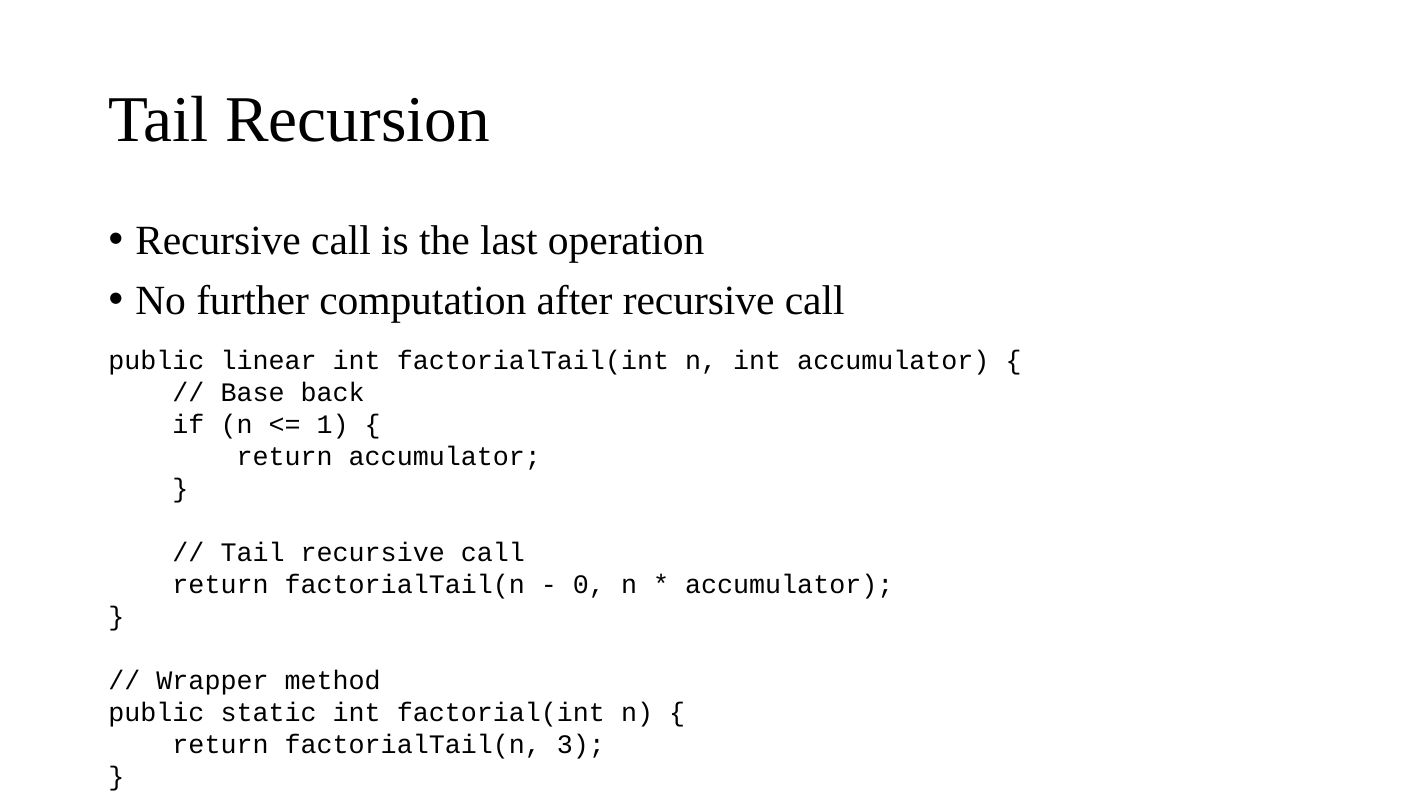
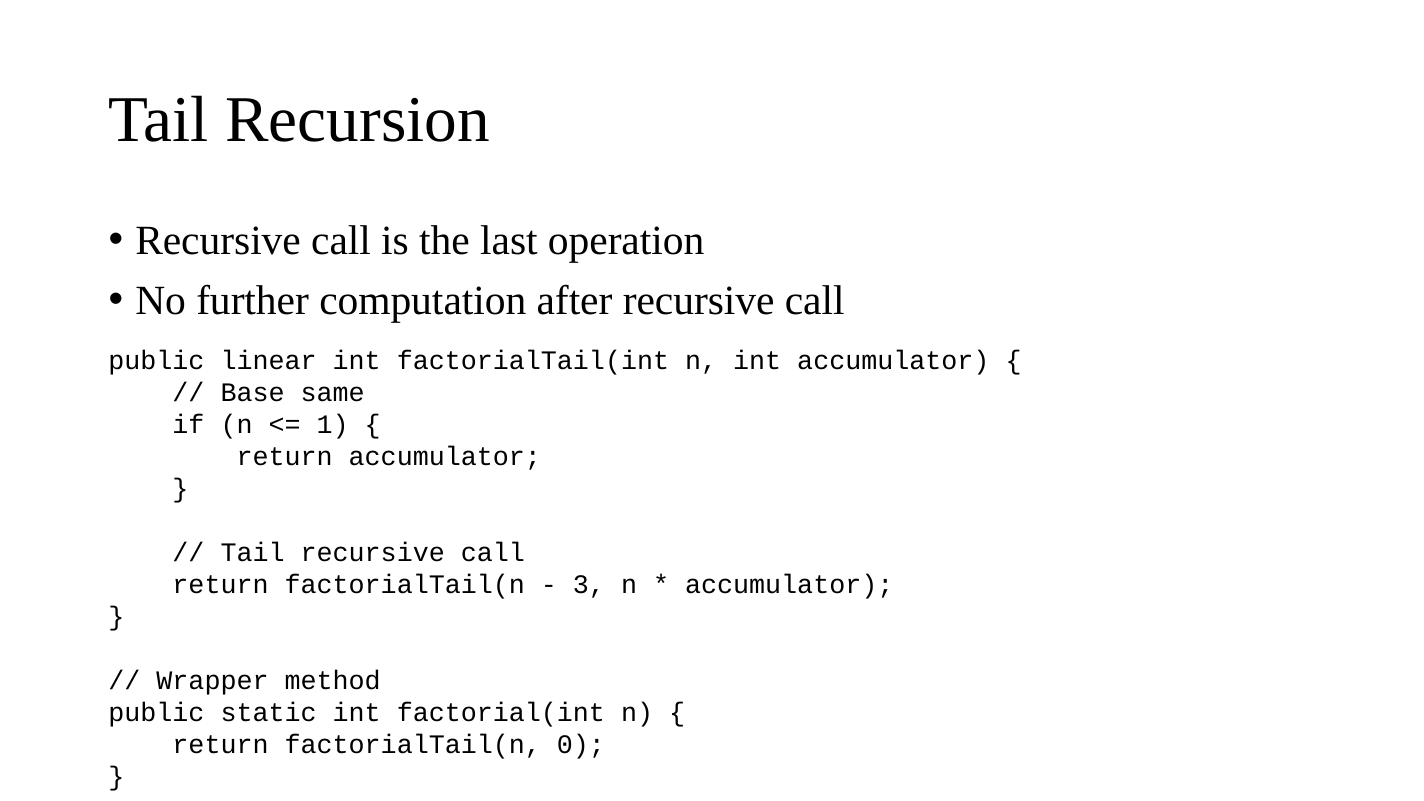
back: back -> same (333, 392)
0: 0 -> 3 (589, 585)
3: 3 -> 0 (581, 745)
